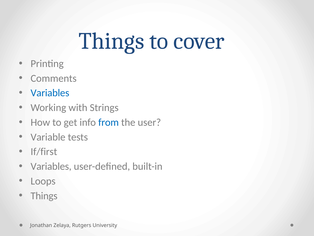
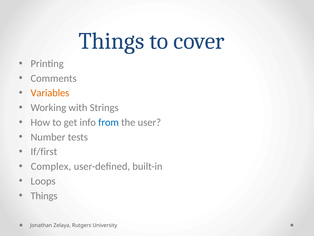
Variables colour: blue -> orange (50, 93)
Variable: Variable -> Number (48, 137)
Variables: Variables -> Complex (51, 166)
